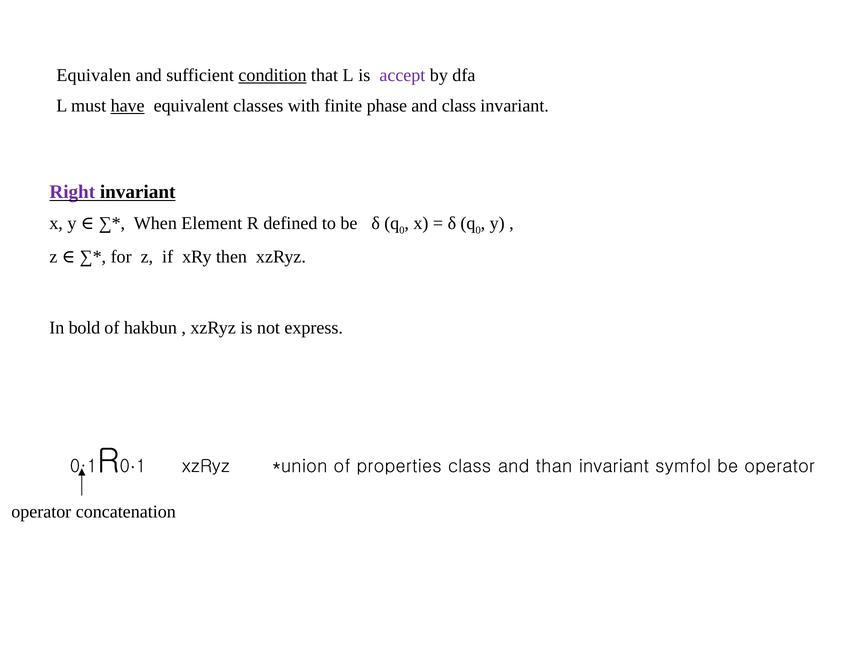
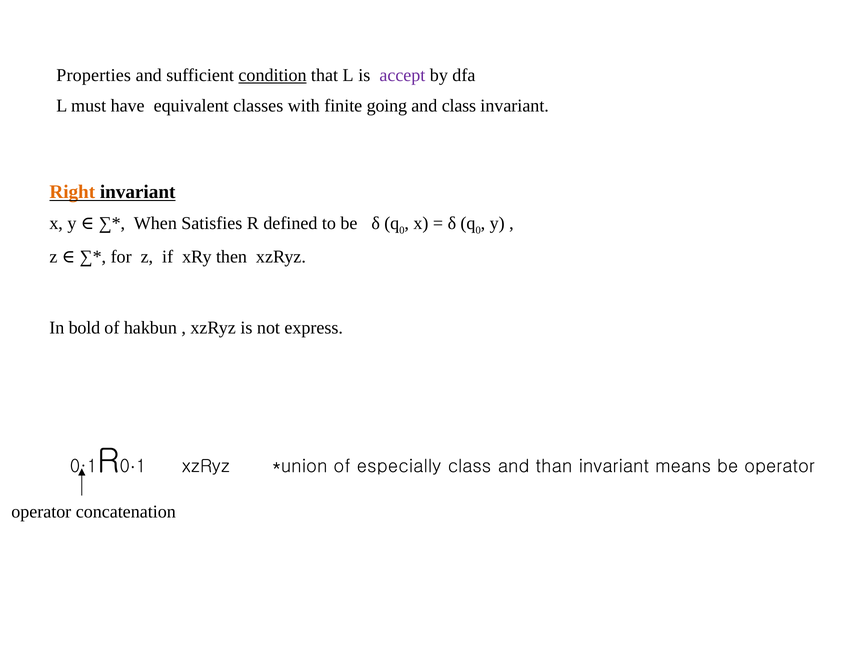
Equivalen: Equivalen -> Properties (94, 75)
have underline: present -> none (128, 106)
phase: phase -> going (387, 106)
Right colour: purple -> orange (72, 192)
Element: Element -> Satisfies (212, 223)
properties: properties -> especially (399, 466)
symfol: symfol -> means (683, 466)
